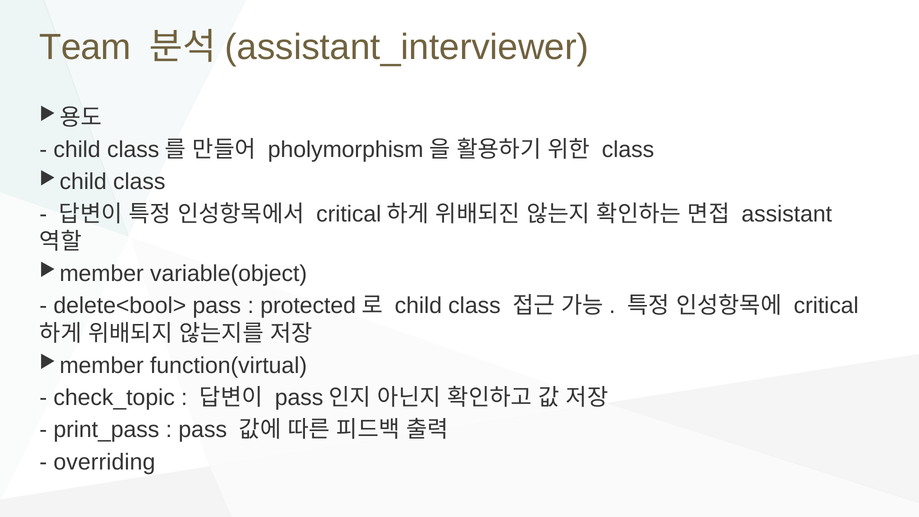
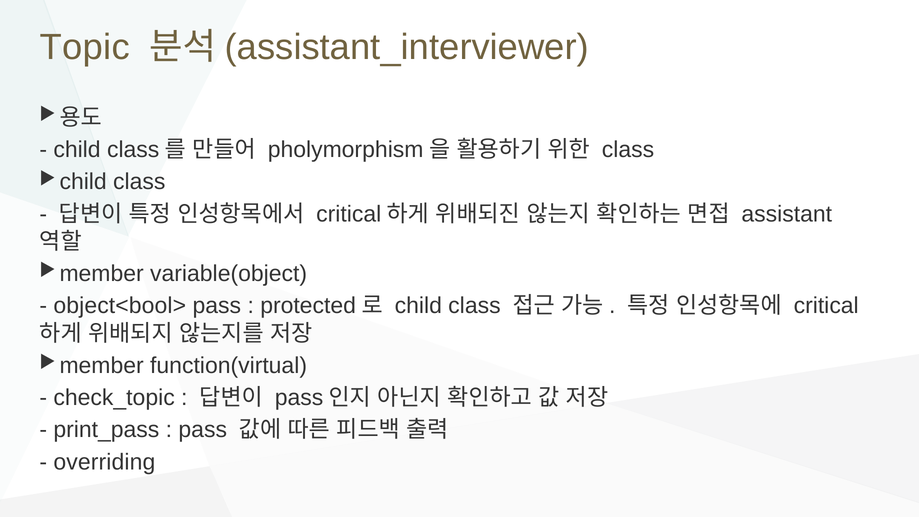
Team: Team -> Topic (85, 47)
delete<bool>: delete<bool> -> object<bool> (120, 306)
